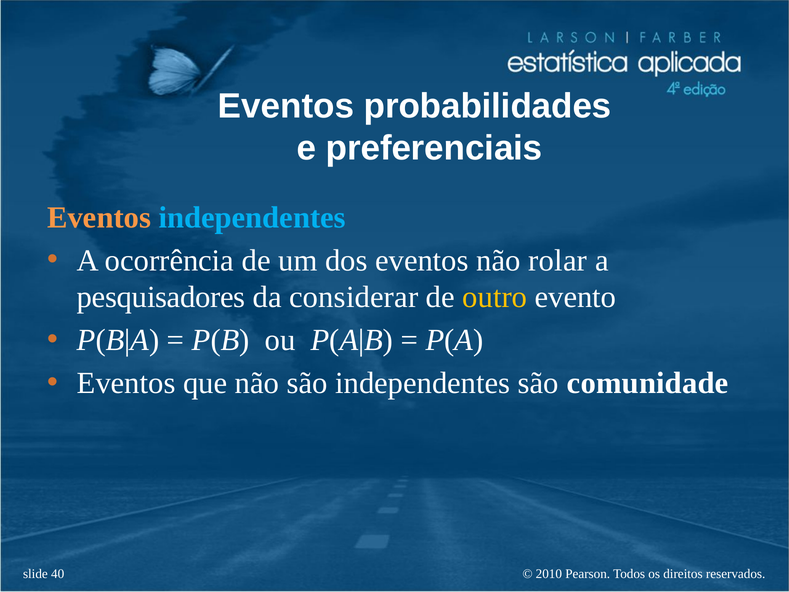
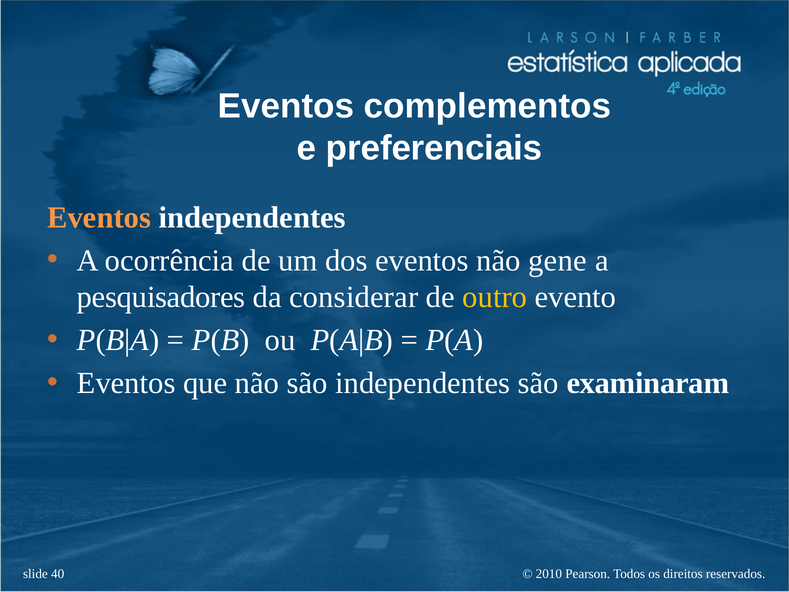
probabilidades: probabilidades -> complementos (488, 106)
independentes colour: light blue -> white (252, 217)
rolar: rolar -> gene (558, 260)
comunidade: comunidade -> examinaram (648, 383)
